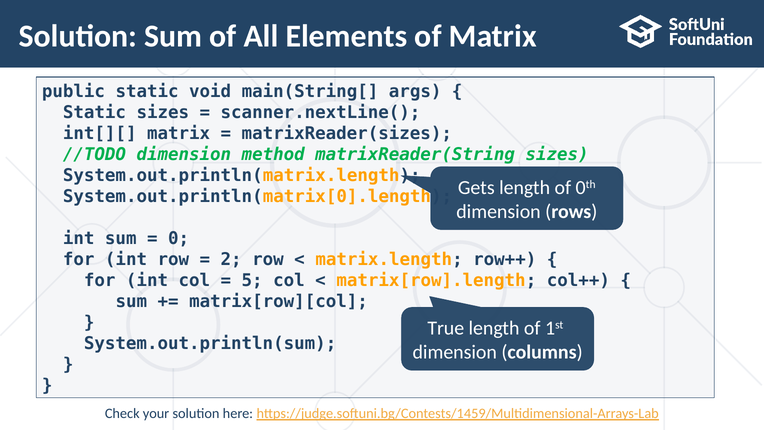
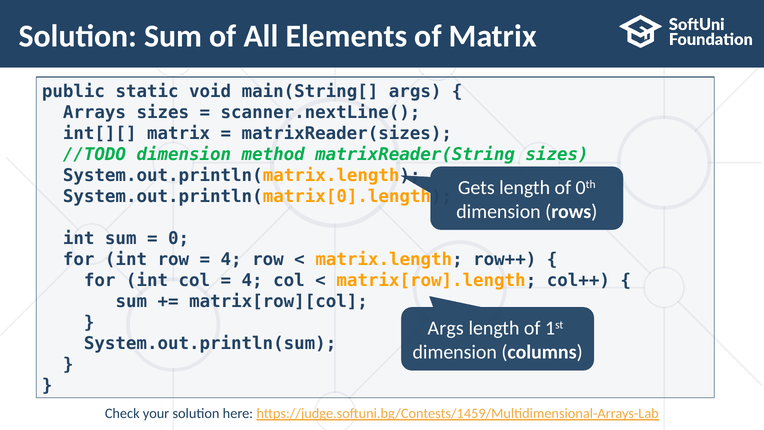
Static: Static -> Arrays (94, 112)
2: 2 -> 4 (231, 259)
5: 5 -> 4 (252, 280)
True: True -> Args (446, 328)
